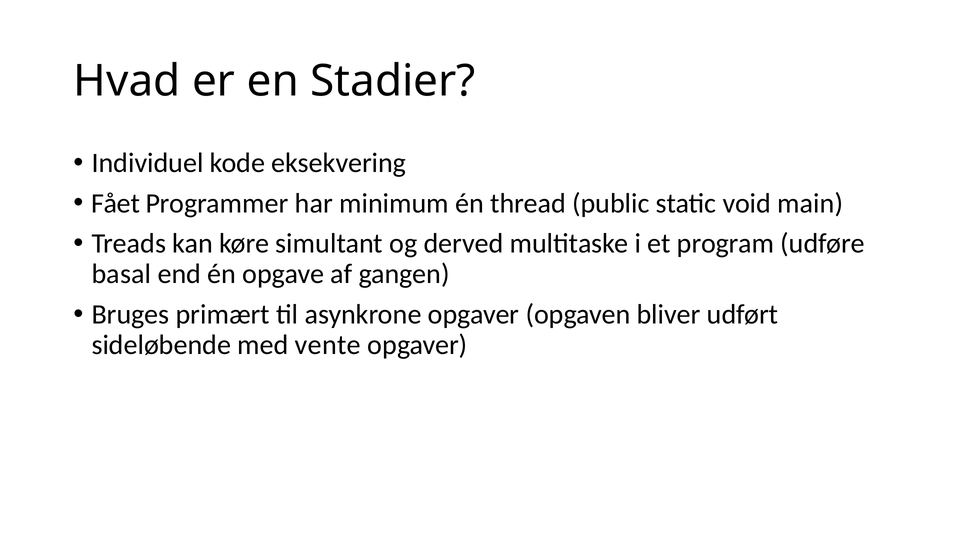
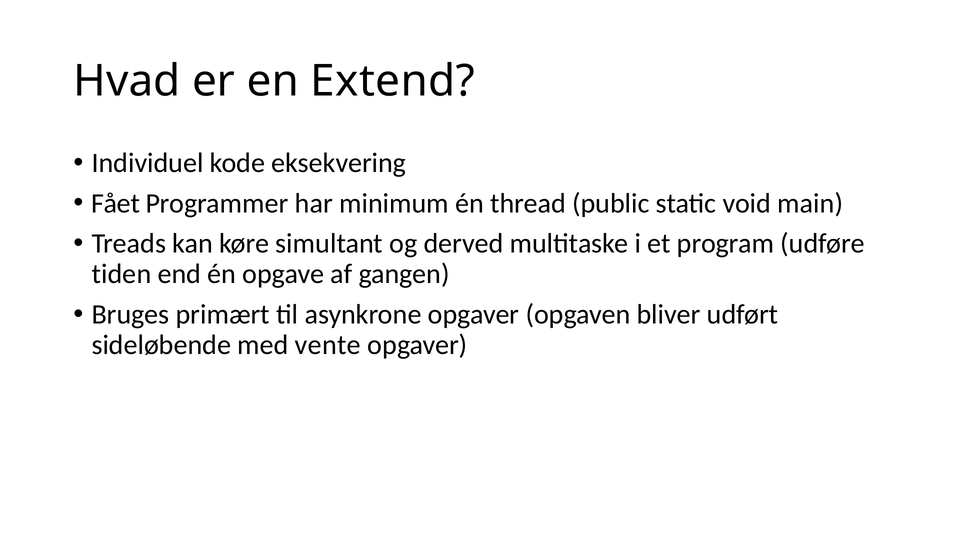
Stadier: Stadier -> Extend (393, 81)
basal: basal -> tiden (121, 274)
